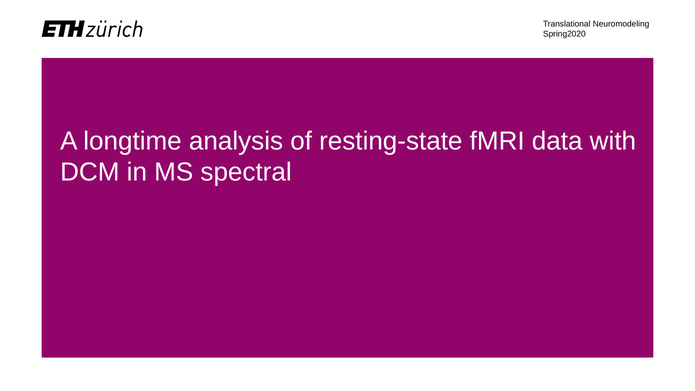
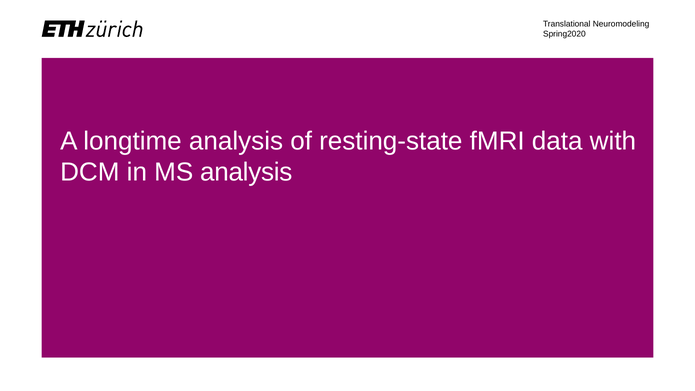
MS spectral: spectral -> analysis (246, 172)
